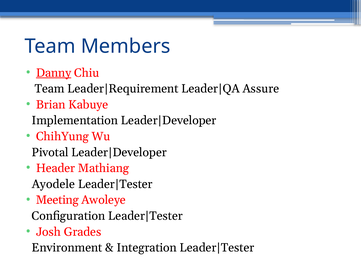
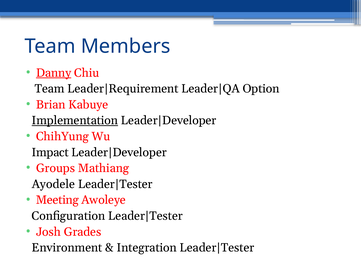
Assure: Assure -> Option (261, 89)
Implementation underline: none -> present (75, 121)
Pivotal: Pivotal -> Impact (50, 153)
Header: Header -> Groups (56, 169)
